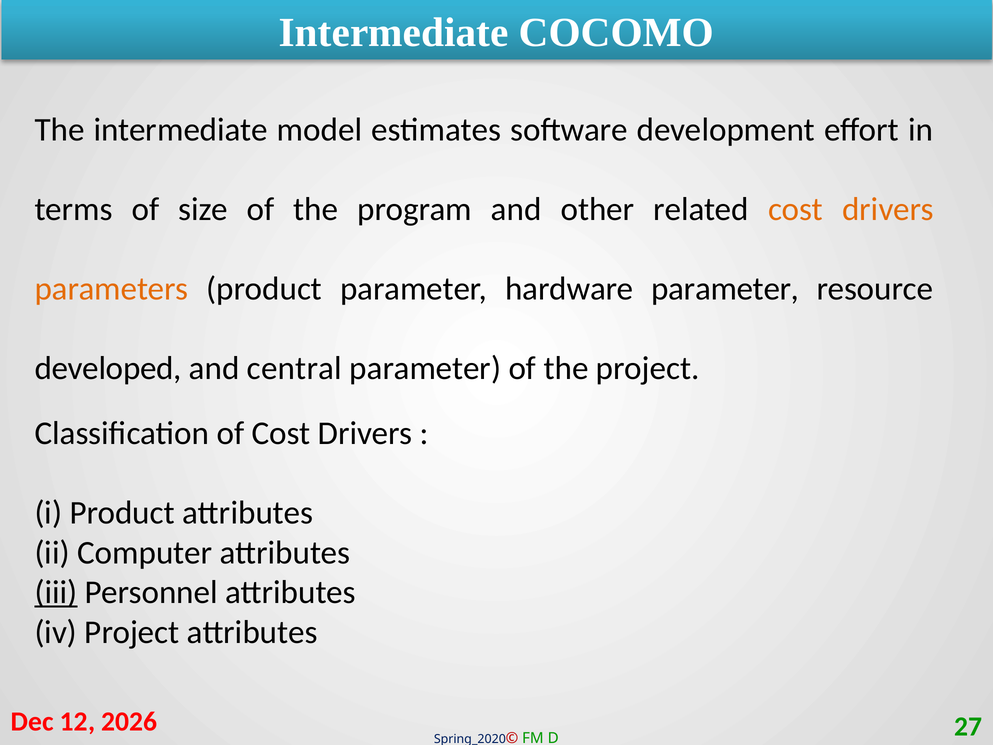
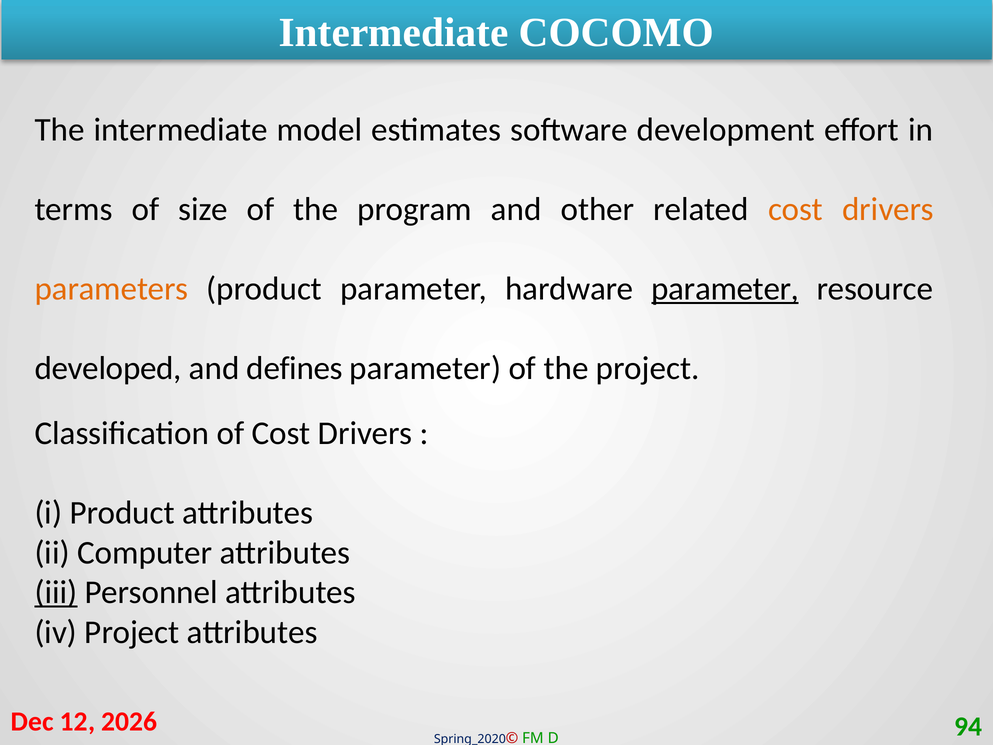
parameter underline: none -> present (725, 289)
central: central -> defines (295, 368)
27: 27 -> 94 (968, 726)
